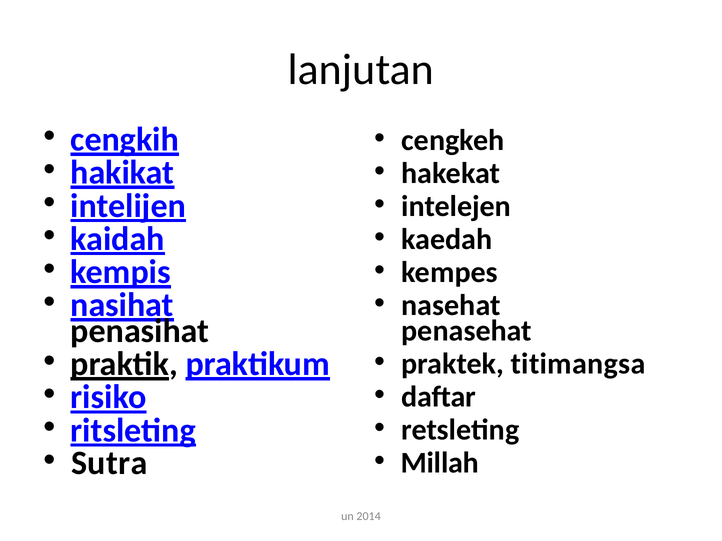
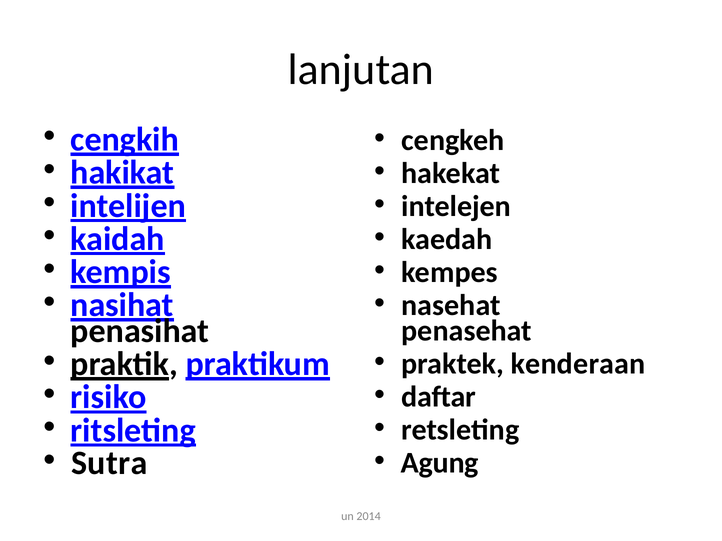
titimangsa: titimangsa -> kenderaan (578, 364)
Millah: Millah -> Agung (440, 463)
